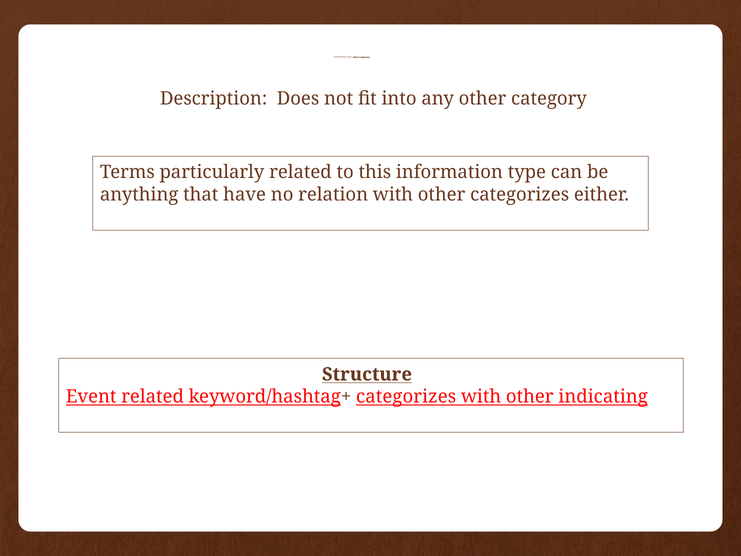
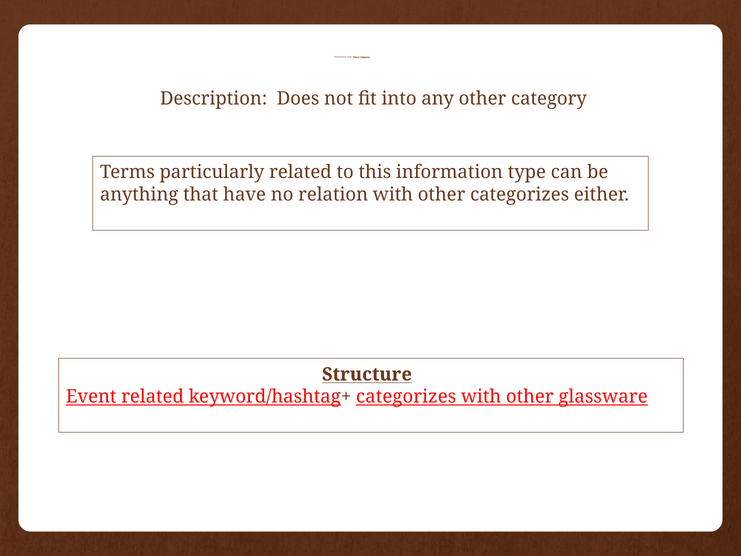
indicating: indicating -> glassware (603, 396)
